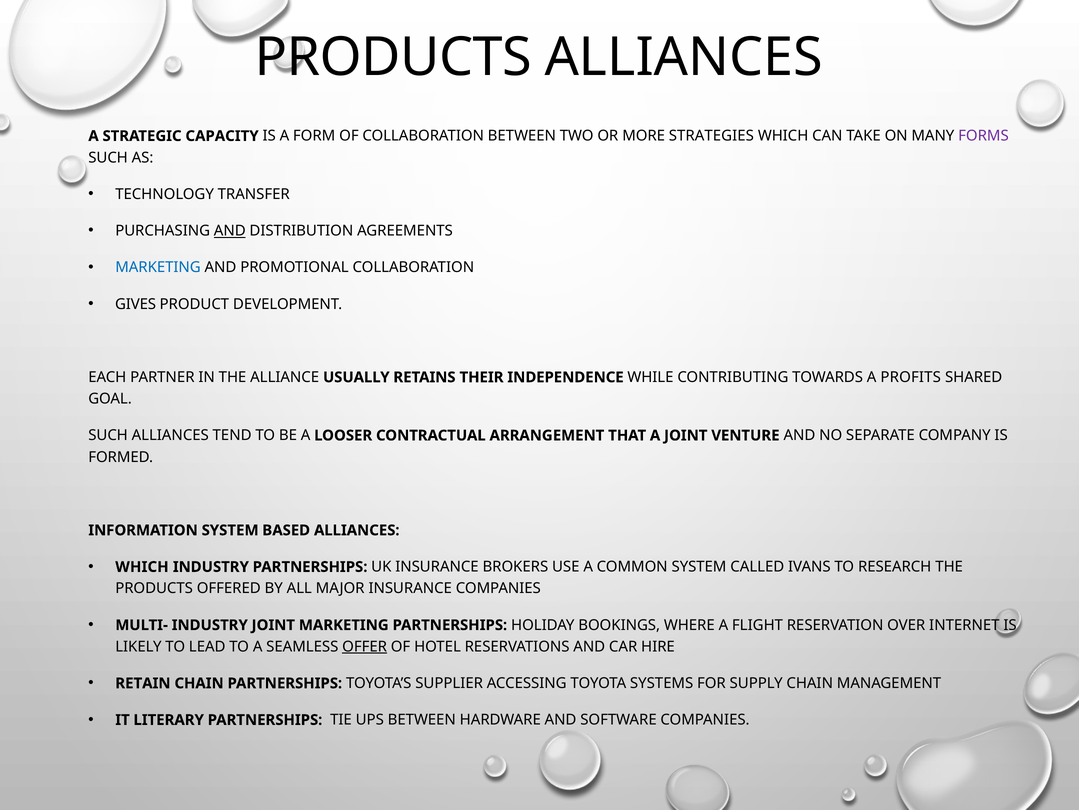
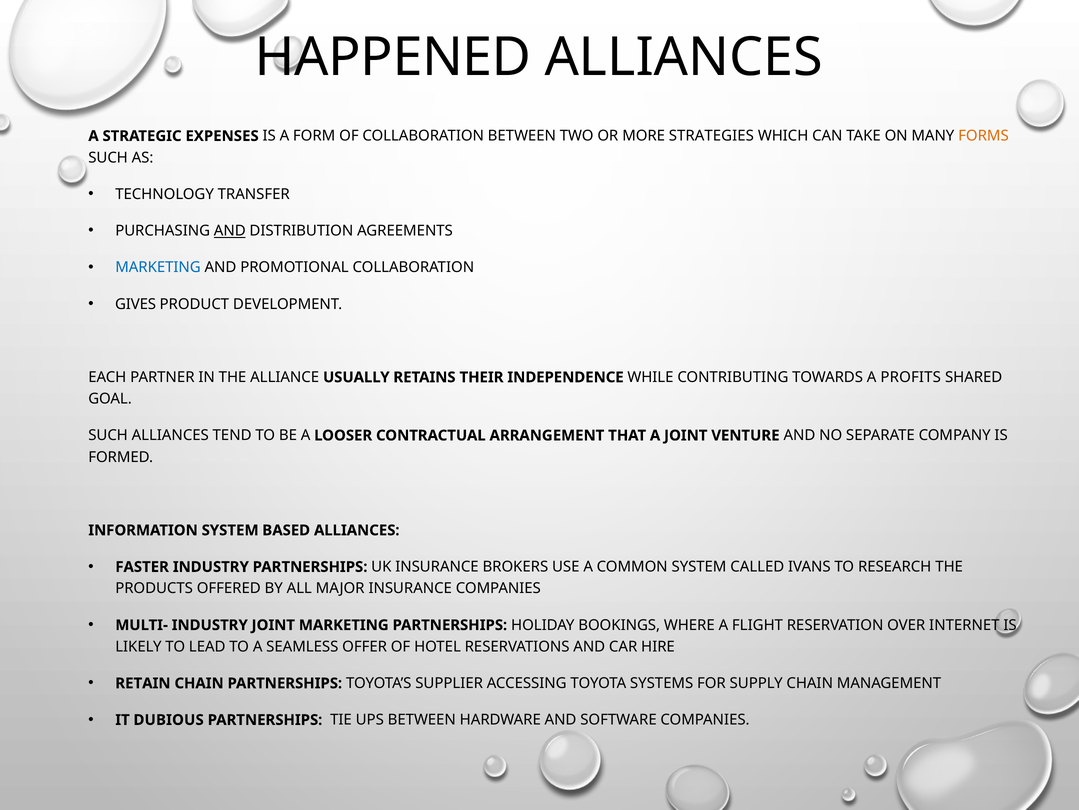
PRODUCTS: PRODUCTS -> HAPPENED (393, 58)
CAPACITY: CAPACITY -> EXPENSES (222, 136)
FORMS colour: purple -> orange (983, 136)
WHICH: WHICH -> FASTER (142, 566)
OFFER underline: present -> none (365, 646)
LITERARY: LITERARY -> DUBIOUS (169, 719)
